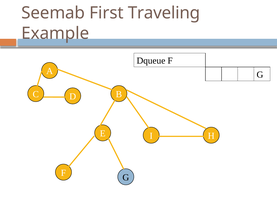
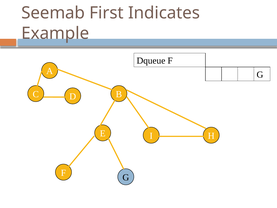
Traveling: Traveling -> Indicates (164, 13)
